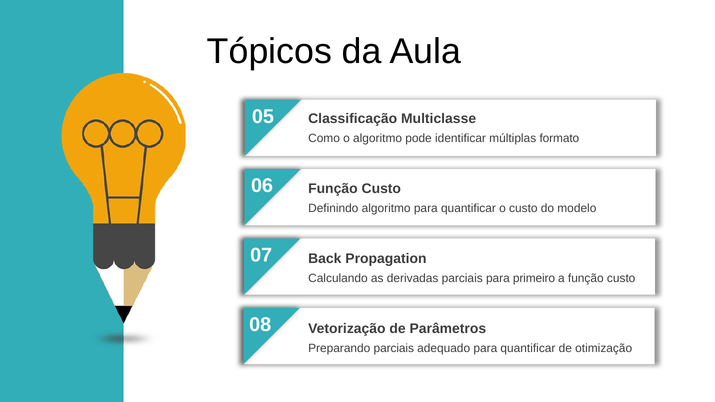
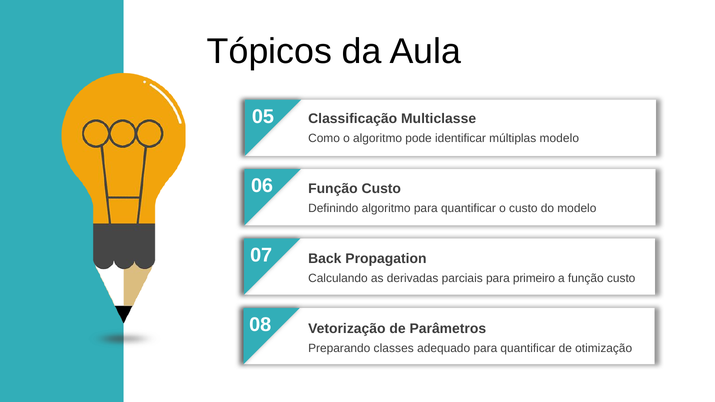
múltiplas formato: formato -> modelo (559, 139)
Preparando parciais: parciais -> classes (394, 348)
